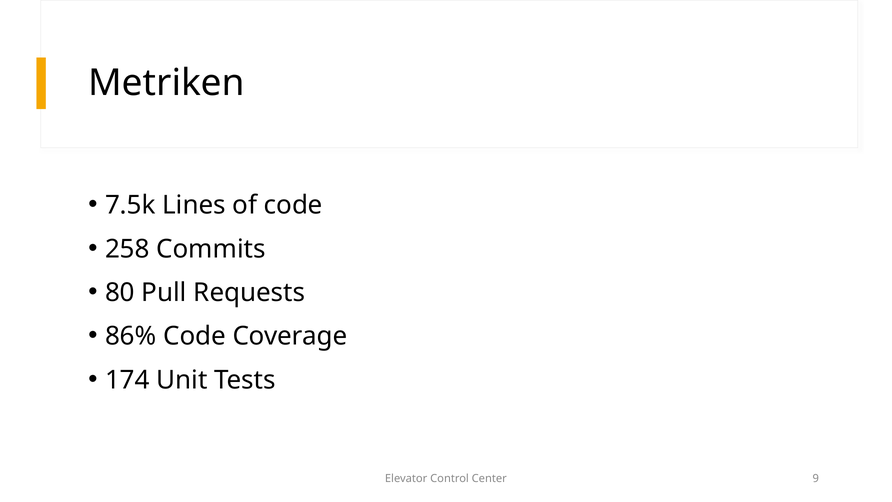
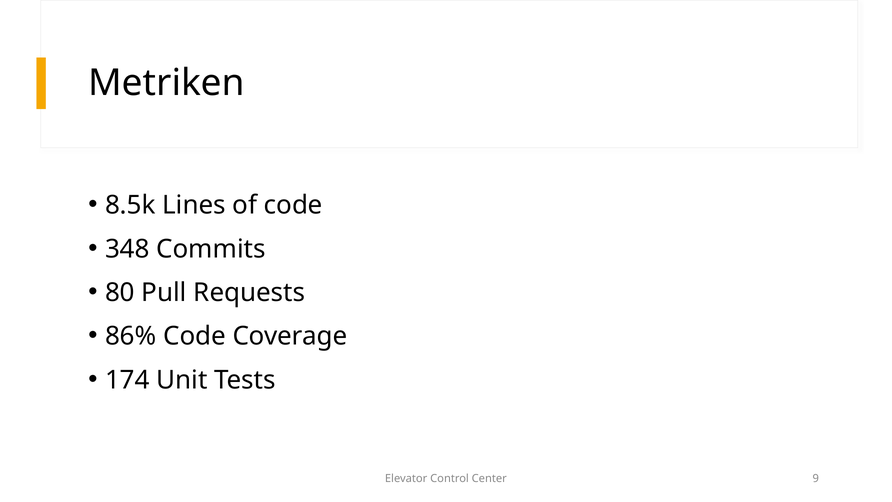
7.5k: 7.5k -> 8.5k (130, 205)
258: 258 -> 348 (127, 249)
